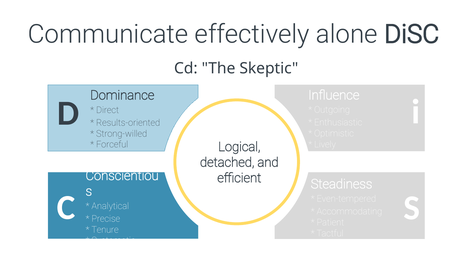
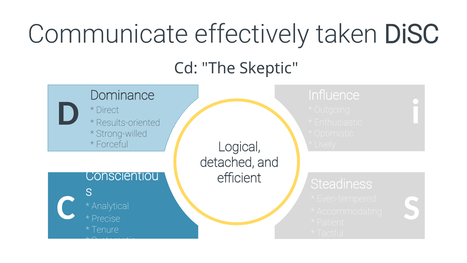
alone: alone -> taken (347, 34)
